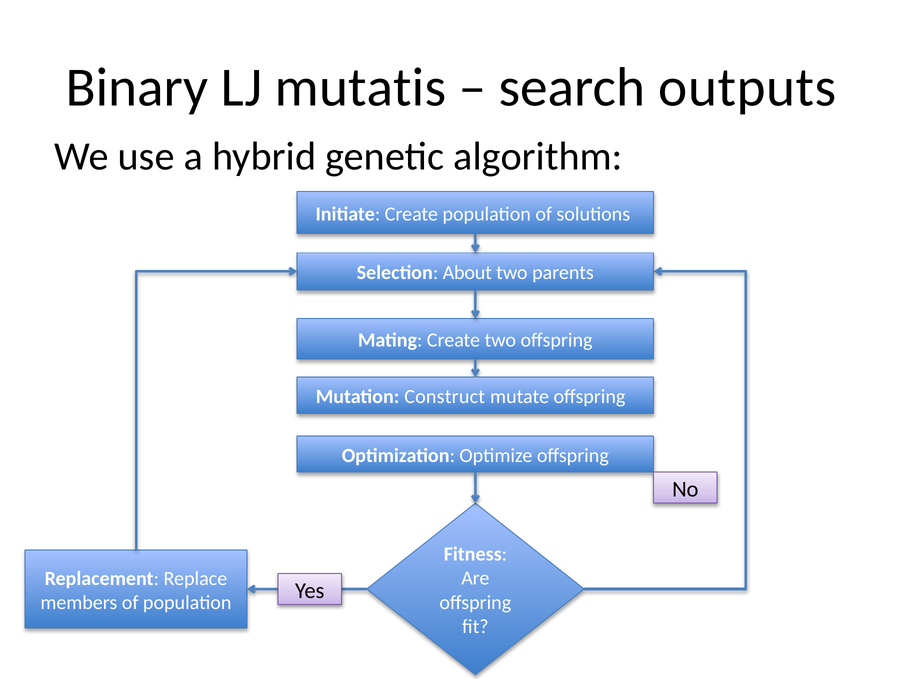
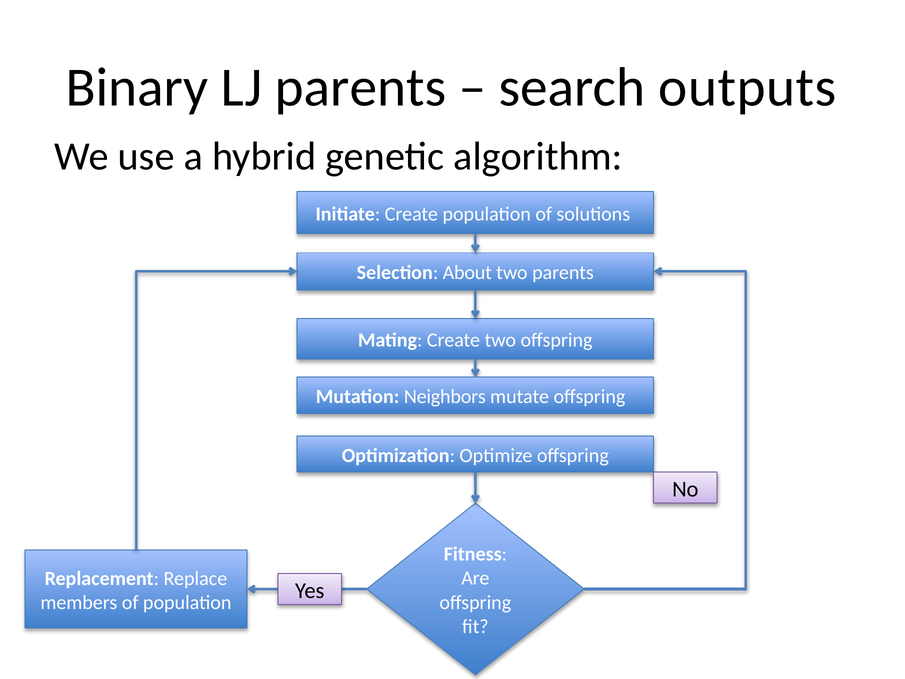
LJ mutatis: mutatis -> parents (361, 88)
Construct: Construct -> Neighbors (445, 397)
